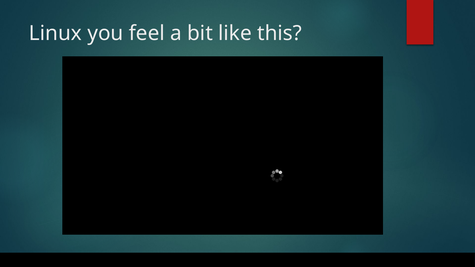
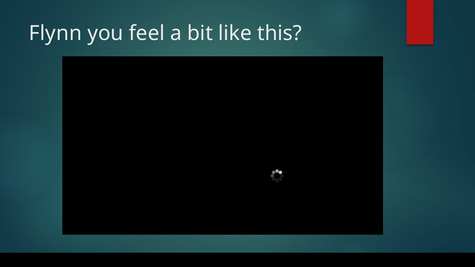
Linux: Linux -> Flynn (55, 33)
